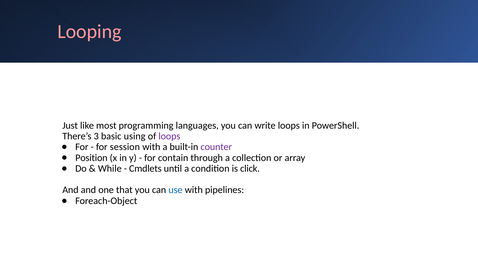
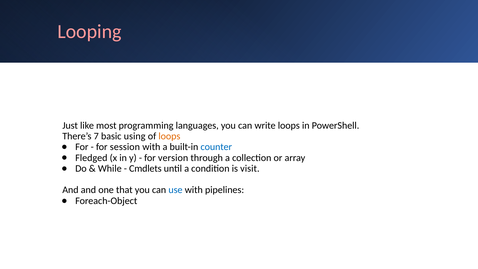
3: 3 -> 7 (96, 136)
loops colour: purple -> orange (169, 136)
counter colour: purple -> blue (216, 147)
Position: Position -> Fledged (91, 158)
contain: contain -> version (173, 158)
click: click -> visit (250, 168)
